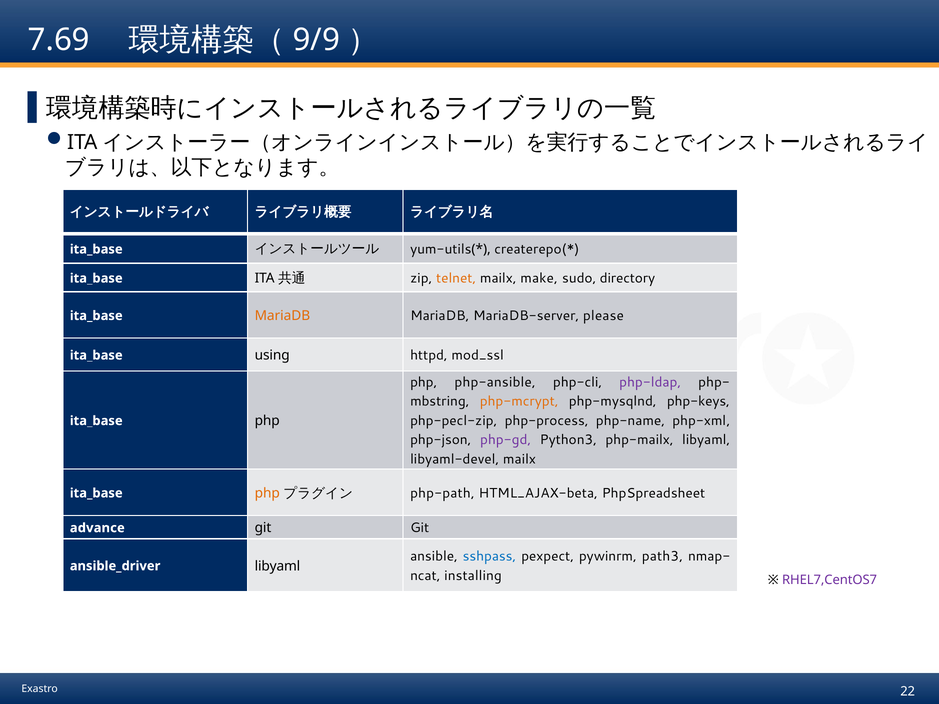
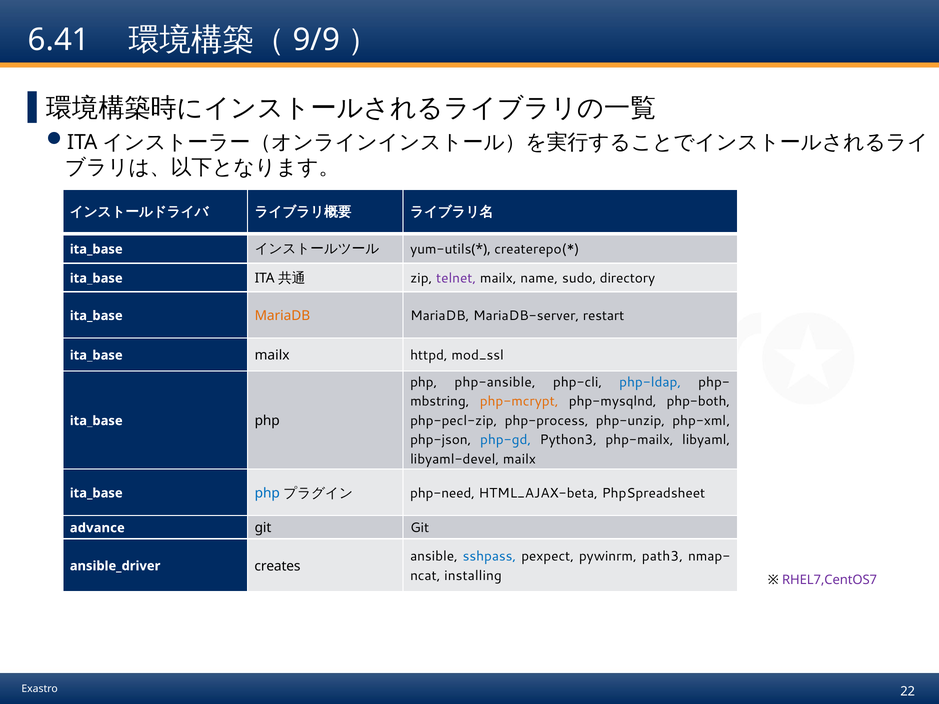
7.69: 7.69 -> 6.41 (59, 40)
telnet colour: orange -> purple (456, 278)
make: make -> name (539, 278)
please: please -> restart (604, 316)
using: using -> mailx (272, 355)
php-ldap colour: purple -> blue (650, 382)
php-keys: php-keys -> php-both (698, 402)
php-name: php-name -> php-unzip (630, 421)
php-gd colour: purple -> blue (506, 440)
php colour: orange -> blue (267, 493)
php-path: php-path -> php-need (443, 493)
libyaml: libyaml -> creates (277, 566)
